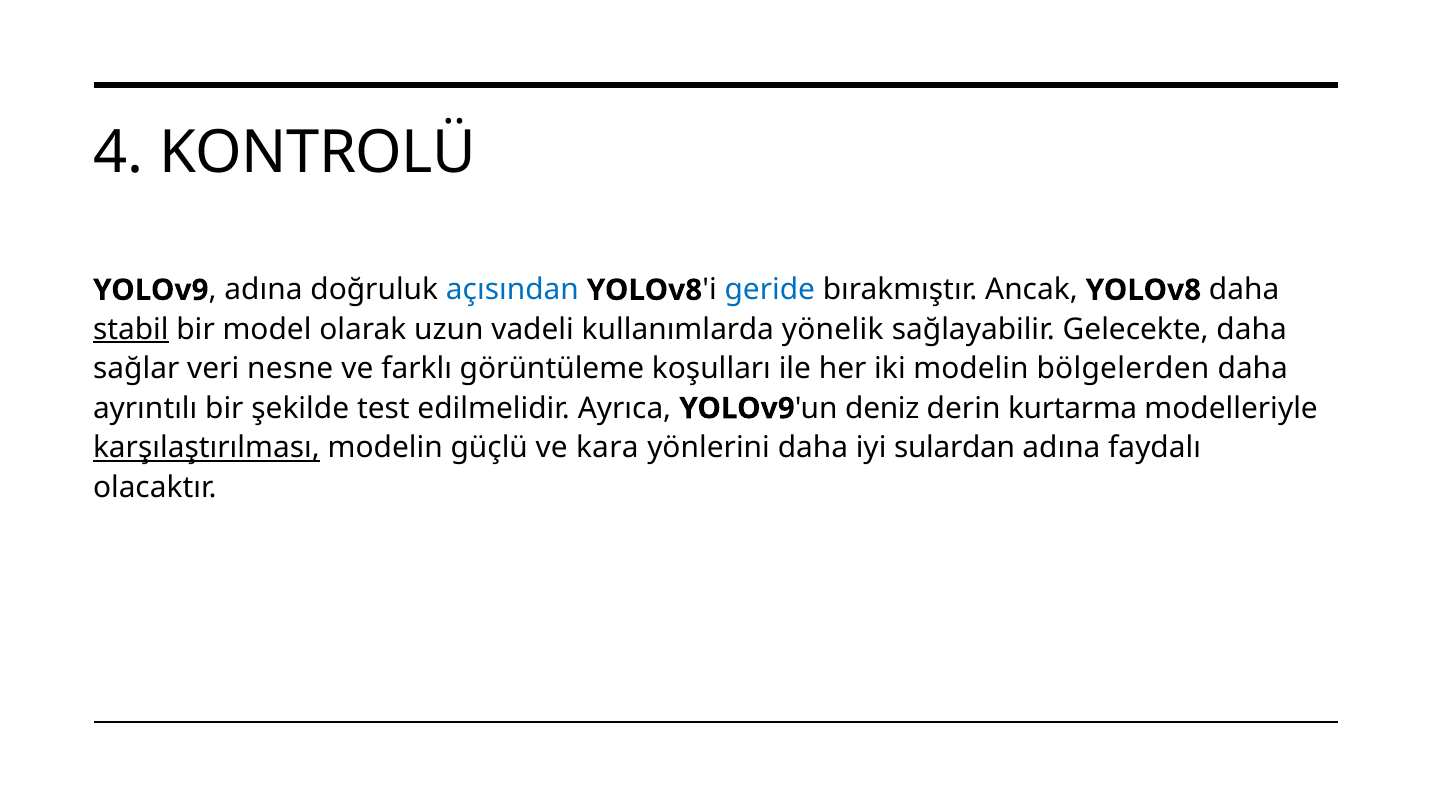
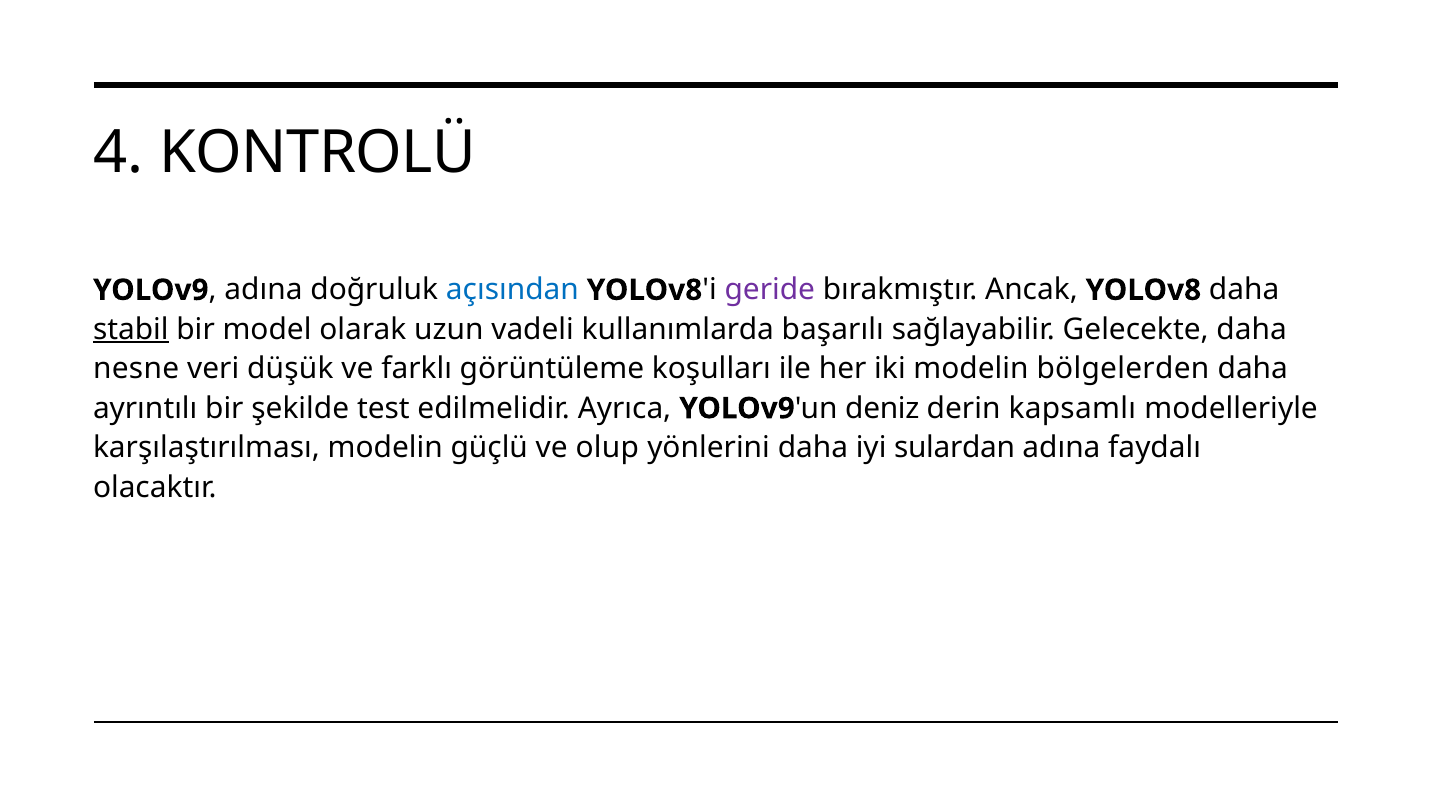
geride colour: blue -> purple (770, 290)
yönelik: yönelik -> başarılı (833, 329)
sağlar: sağlar -> nesne (136, 369)
nesne: nesne -> düşük (290, 369)
kurtarma: kurtarma -> kapsamlı (1072, 408)
karşılaştırılması underline: present -> none (206, 448)
kara: kara -> olup (607, 448)
